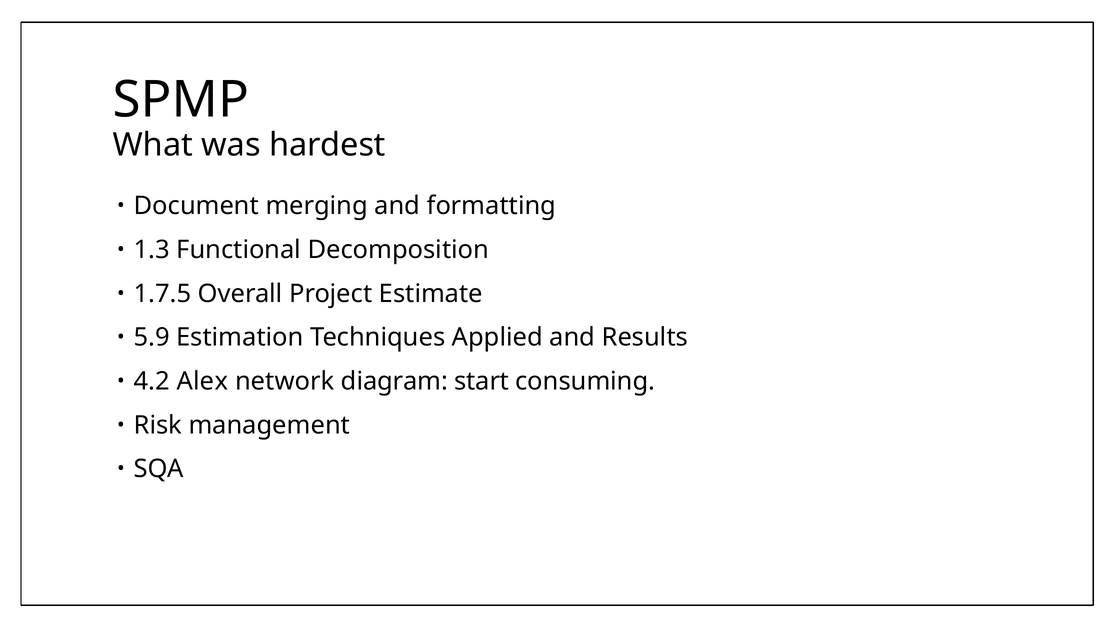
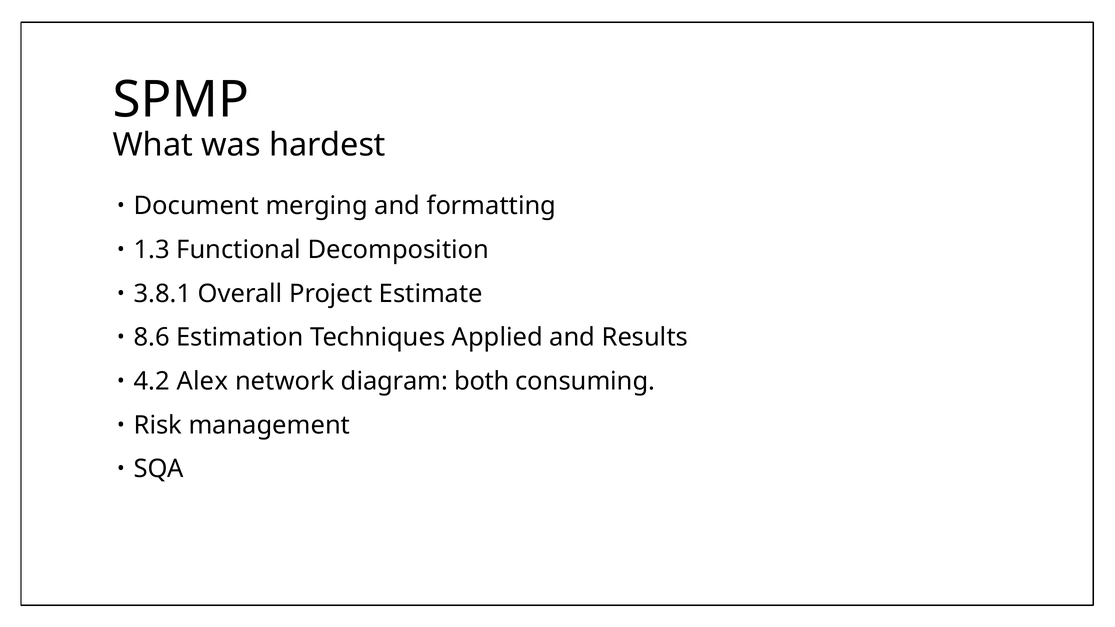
1.7.5: 1.7.5 -> 3.8.1 (163, 294)
5.9: 5.9 -> 8.6 (152, 338)
start: start -> both (482, 381)
